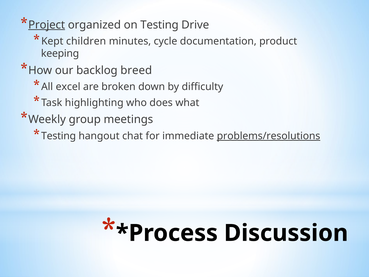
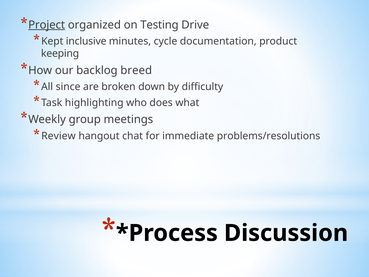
children: children -> inclusive (86, 41)
excel: excel -> since (68, 87)
Testing: Testing -> Review (58, 136)
problems/resolutions underline: present -> none (269, 136)
